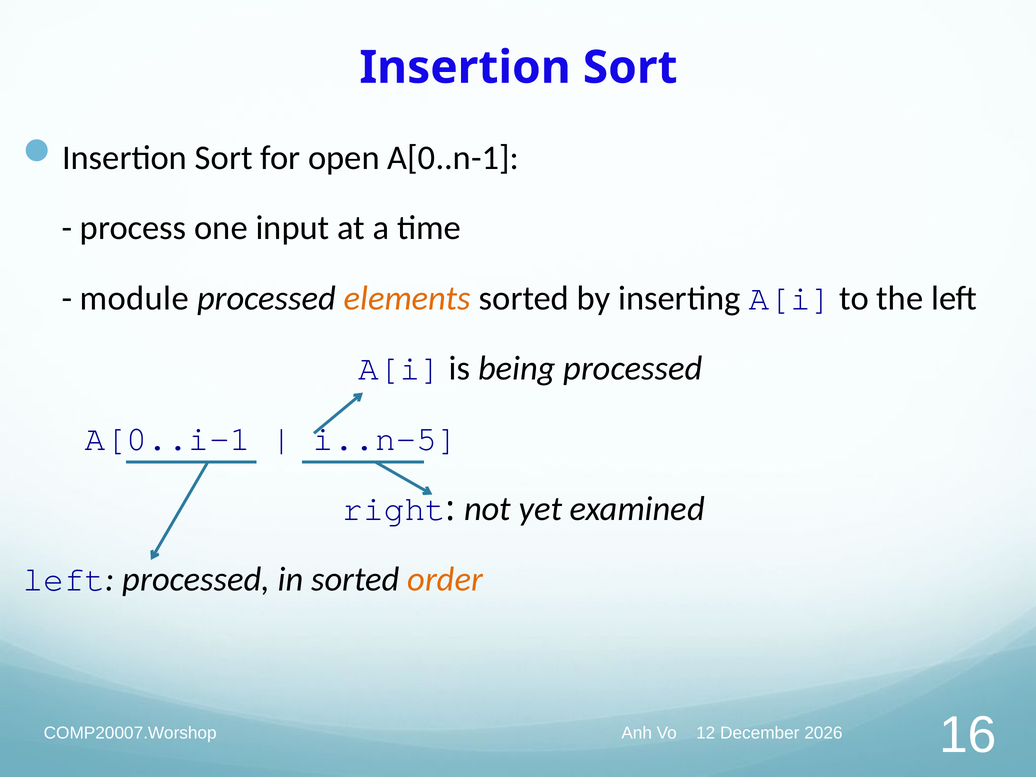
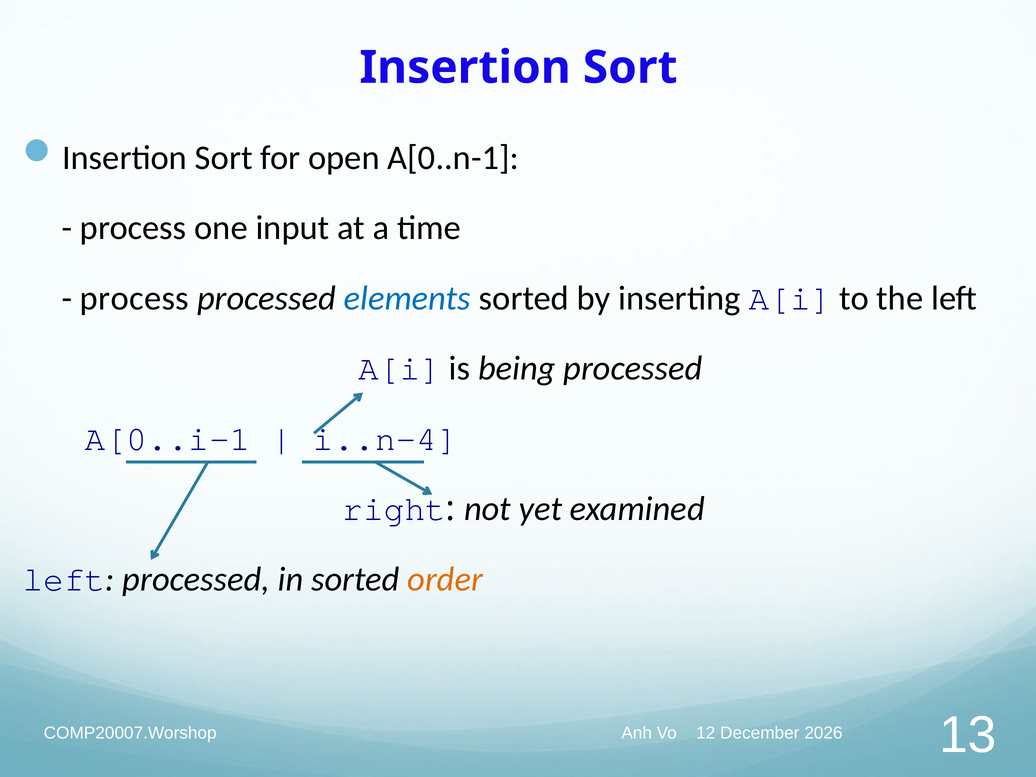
module: module -> process (134, 298)
elements colour: orange -> blue (407, 298)
i..n-5: i..n-5 -> i..n-4 (385, 439)
16: 16 -> 13 (968, 735)
